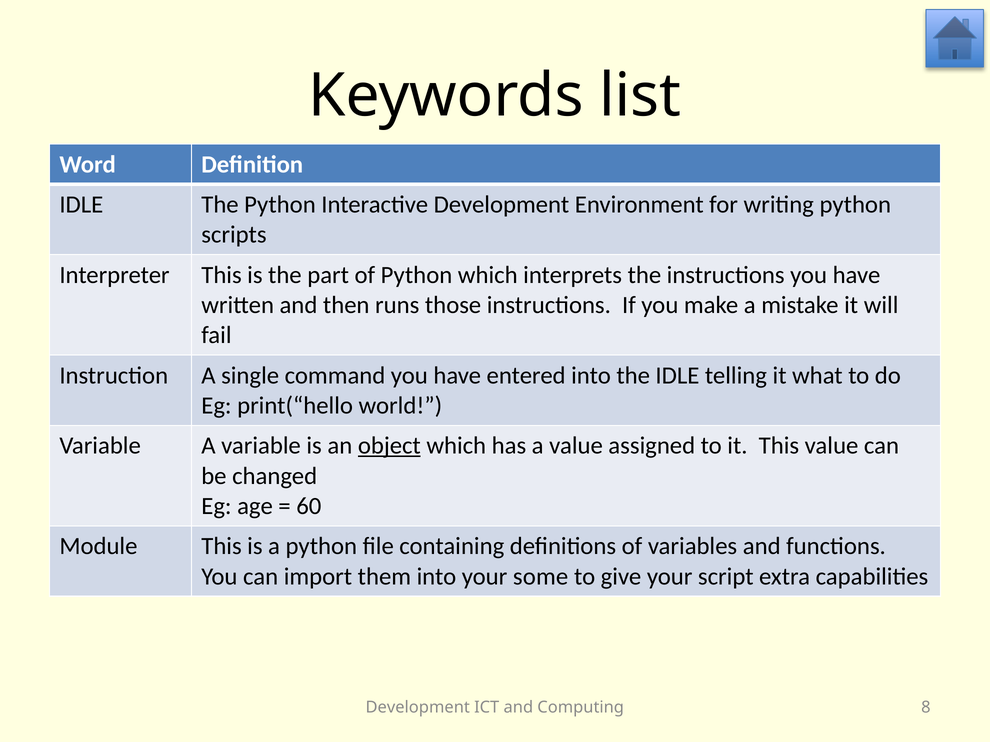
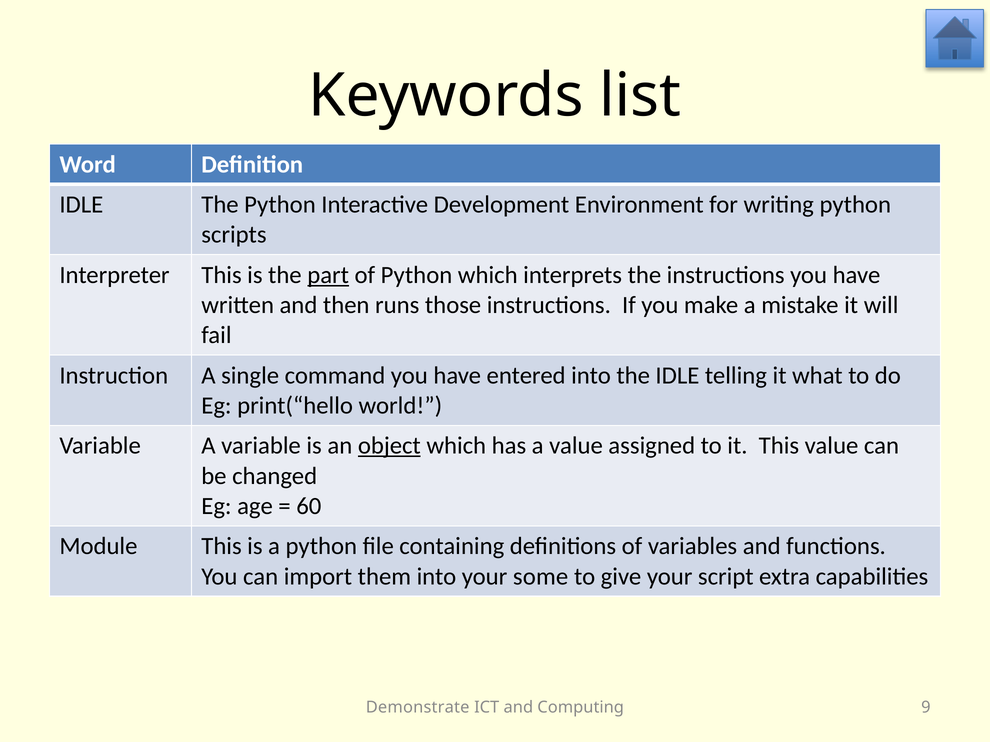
part underline: none -> present (328, 275)
Development: Development -> Demonstrate (418, 708)
8: 8 -> 9 (926, 708)
